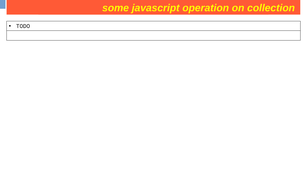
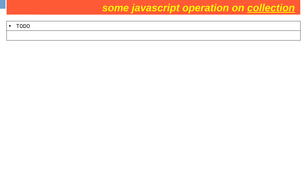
collection underline: none -> present (271, 8)
